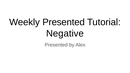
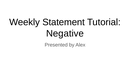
Weekly Presented: Presented -> Statement (64, 22)
